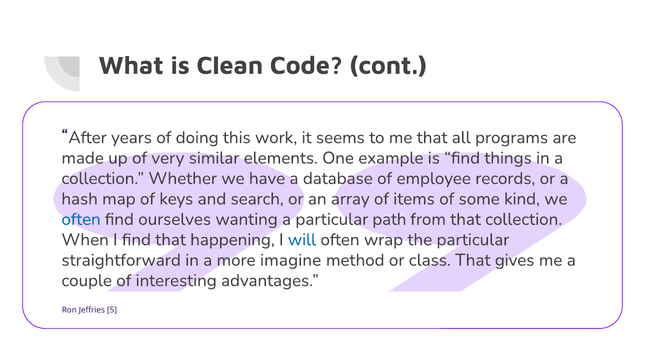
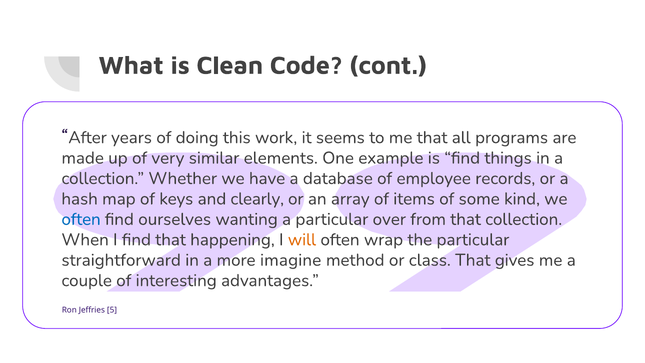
search: search -> clearly (257, 199)
path: path -> over (389, 219)
will colour: blue -> orange (302, 240)
